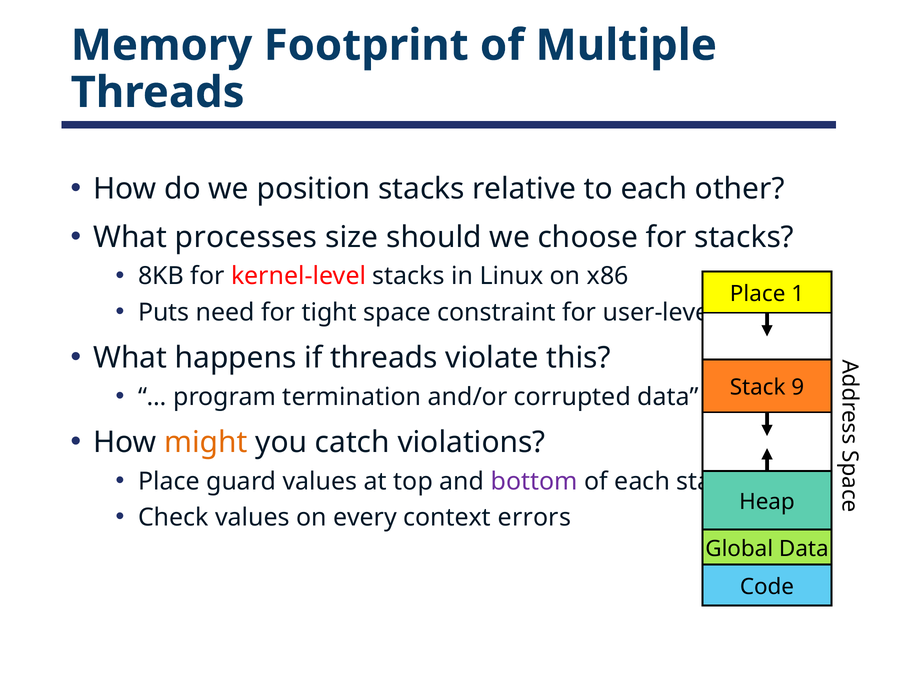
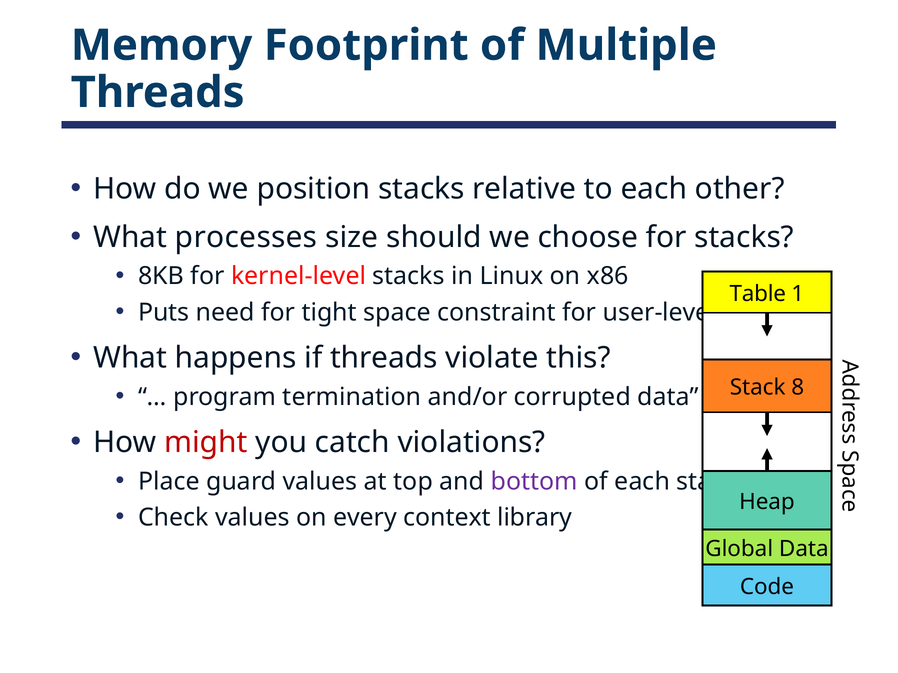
Place: Place -> Table (758, 294)
9: 9 -> 8 (798, 388)
might colour: orange -> red (206, 443)
errors: errors -> library (535, 518)
